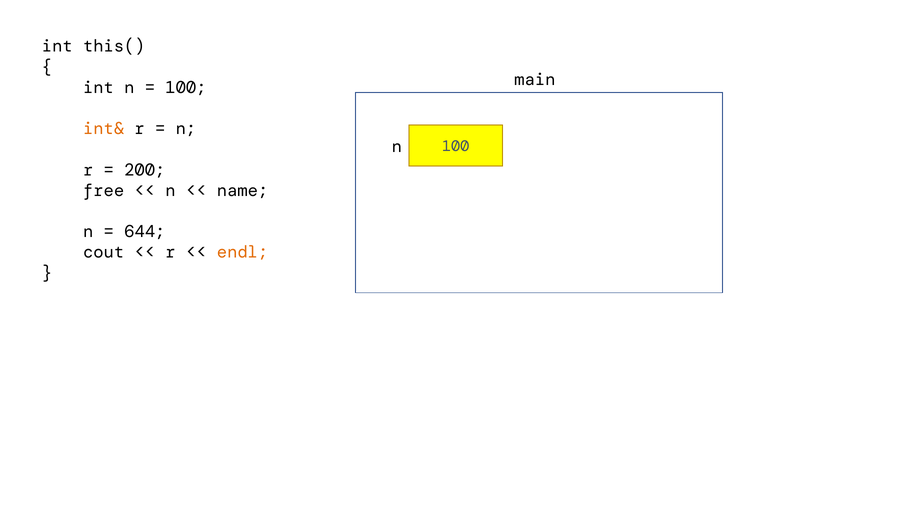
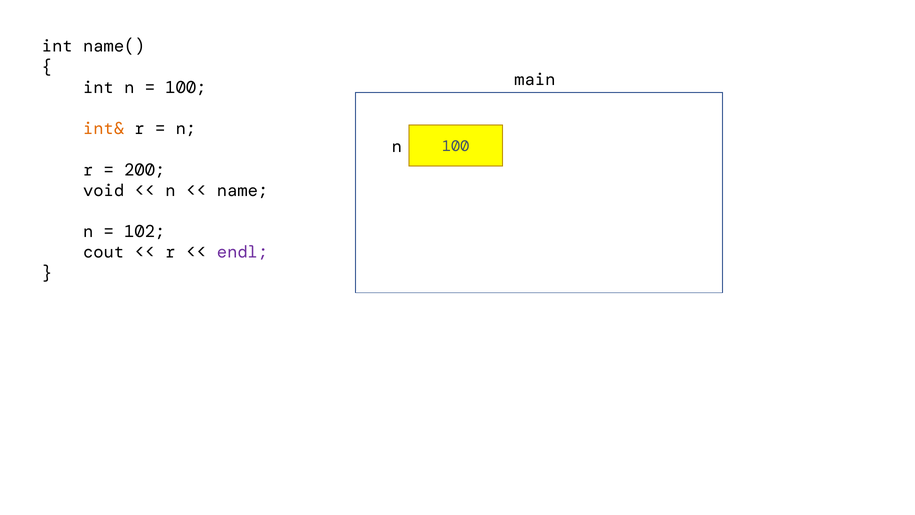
this(: this( -> name( (114, 46)
free: free -> void (104, 190)
644: 644 -> 102 (145, 232)
endl colour: orange -> purple (243, 252)
